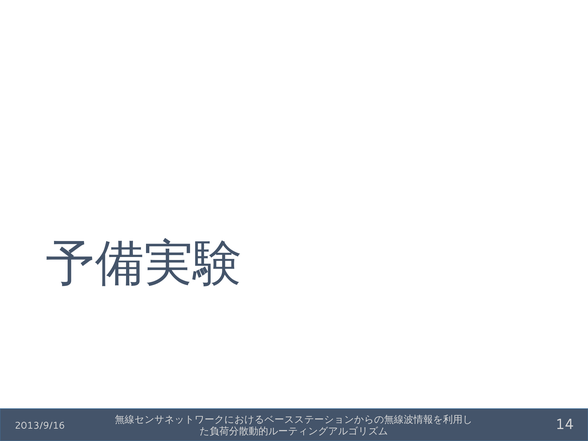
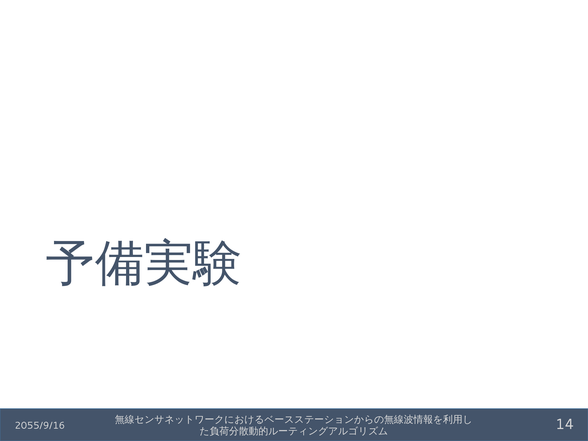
2013/9/16: 2013/9/16 -> 2055/9/16 (40, 426)
